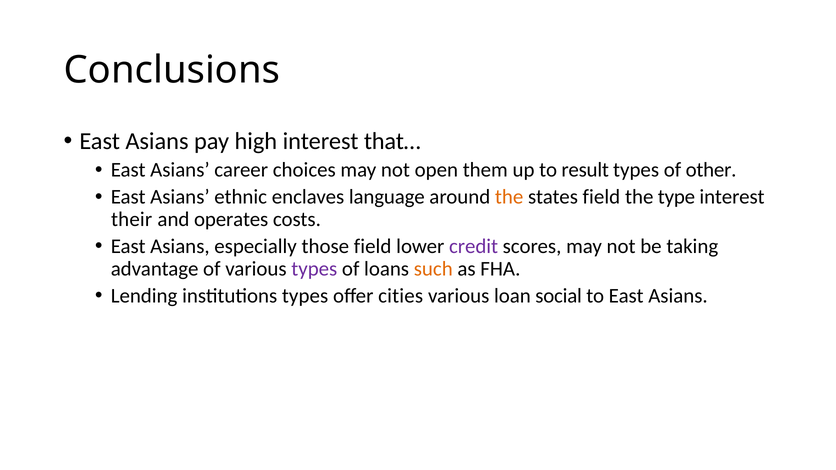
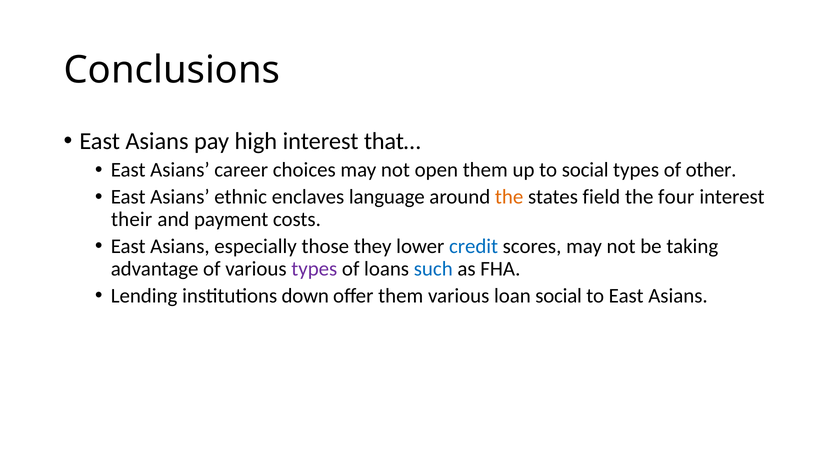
to result: result -> social (585, 170)
type: type -> four (676, 197)
operates: operates -> payment (231, 220)
those field: field -> they (373, 247)
credit colour: purple -> blue (474, 247)
such colour: orange -> blue (433, 269)
institutions types: types -> down (305, 296)
offer cities: cities -> them (401, 296)
